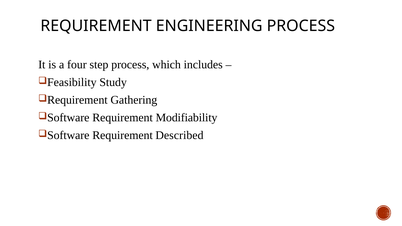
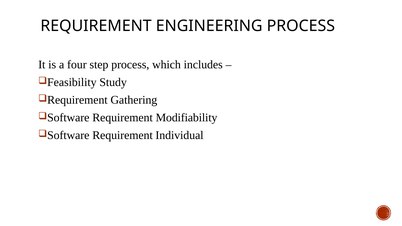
Described: Described -> Individual (180, 135)
